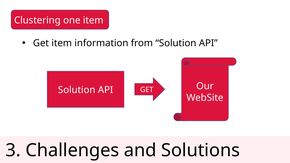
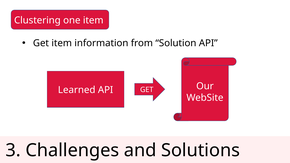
Solution: Solution -> Learned (77, 90)
